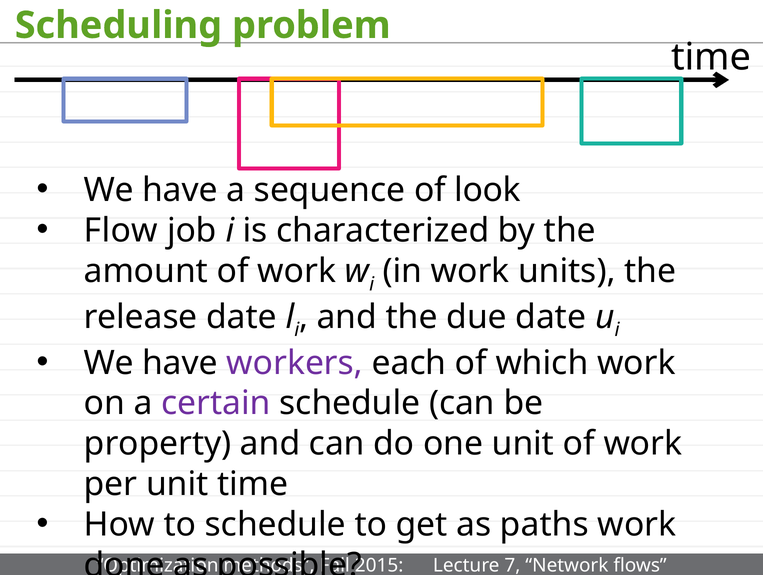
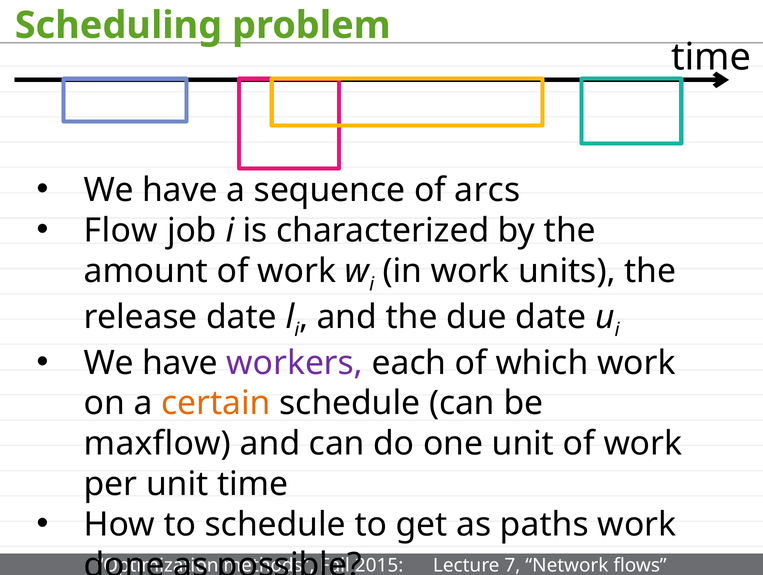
look: look -> arcs (487, 190)
certain colour: purple -> orange (216, 404)
property: property -> maxflow (158, 444)
